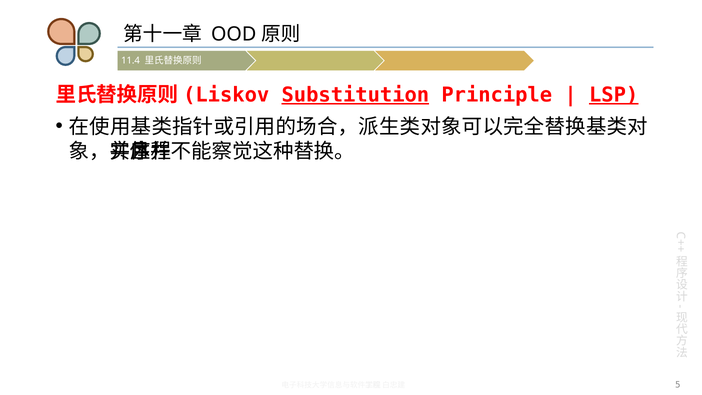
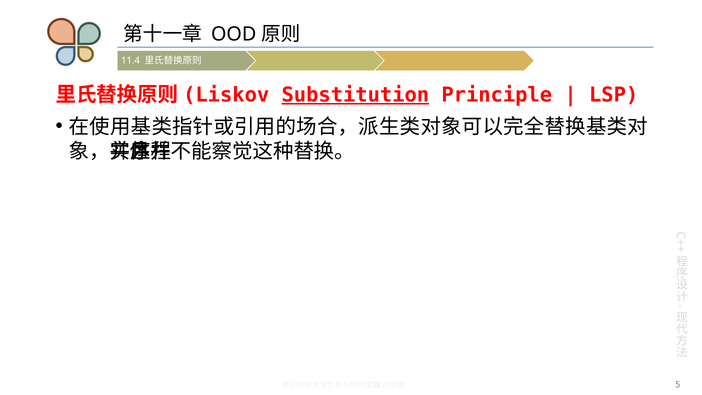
LSP underline: present -> none (614, 95)
